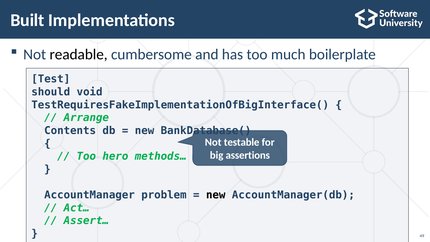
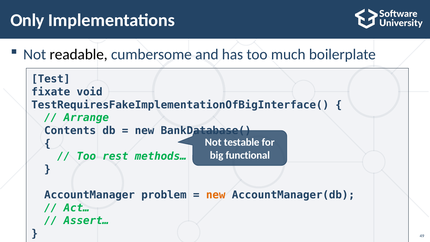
Built: Built -> Only (27, 20)
should: should -> fixate (51, 92)
assertions: assertions -> functional (248, 155)
hero: hero -> rest (115, 156)
new colour: black -> orange (216, 195)
